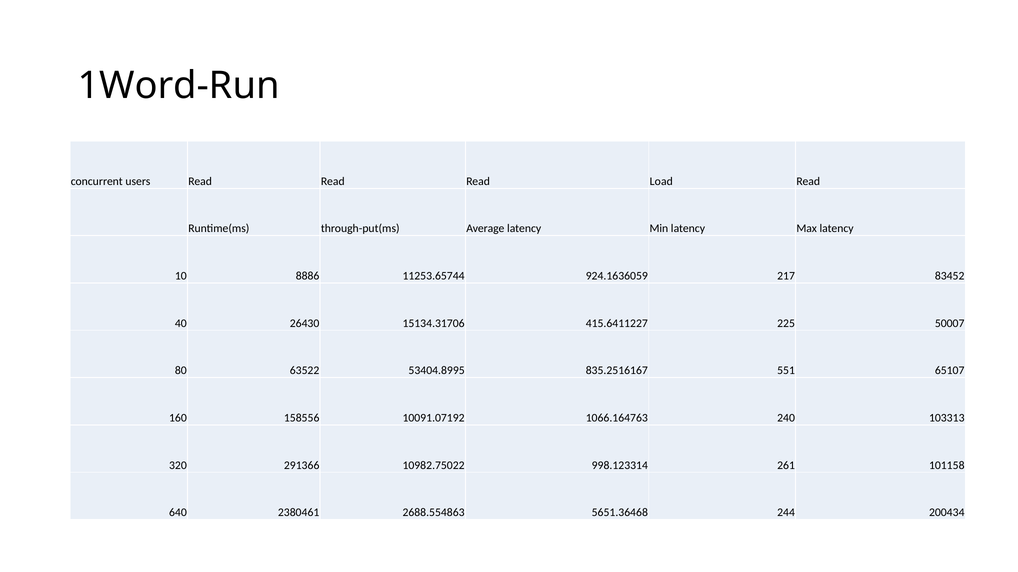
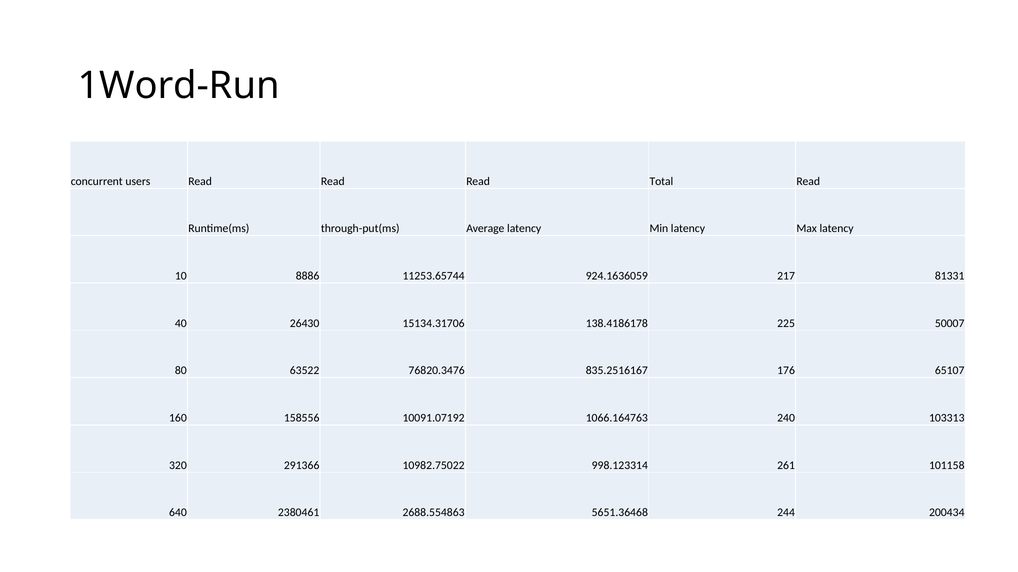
Load: Load -> Total (661, 181)
83452: 83452 -> 81331 (950, 276)
415.6411227: 415.6411227 -> 138.4186178 (617, 324)
53404.8995: 53404.8995 -> 76820.3476 (437, 371)
551: 551 -> 176 (786, 371)
